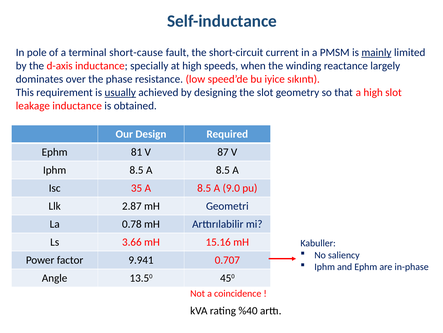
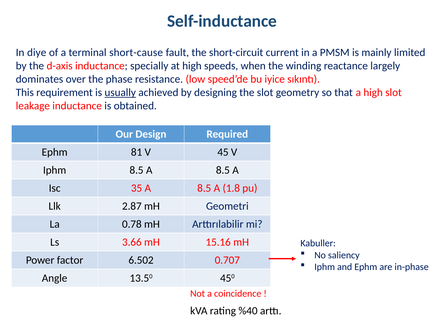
pole: pole -> diye (37, 53)
mainly underline: present -> none (376, 53)
87: 87 -> 45 (223, 152)
9.0: 9.0 -> 1.8 (231, 188)
9.941: 9.941 -> 6.502 (141, 260)
